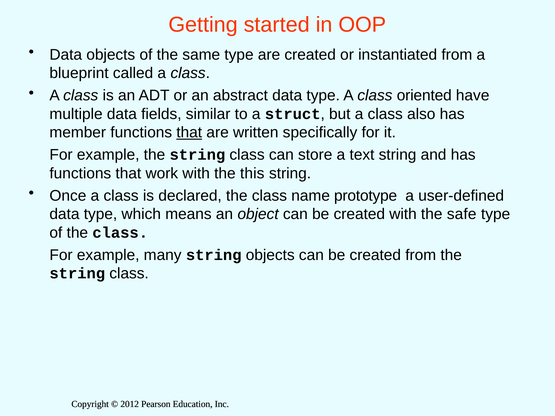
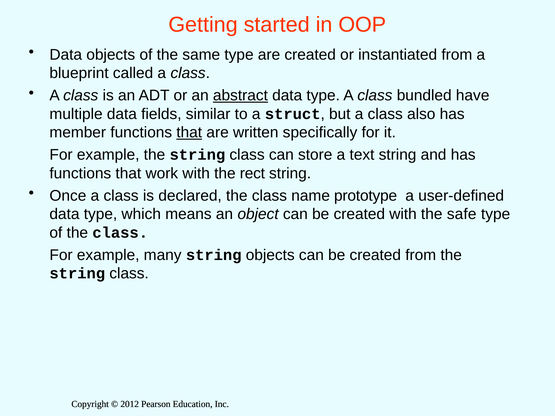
abstract underline: none -> present (240, 96)
oriented: oriented -> bundled (424, 96)
this: this -> rect (252, 173)
